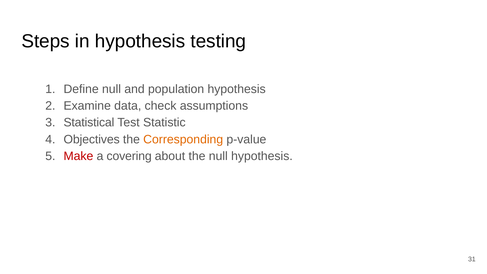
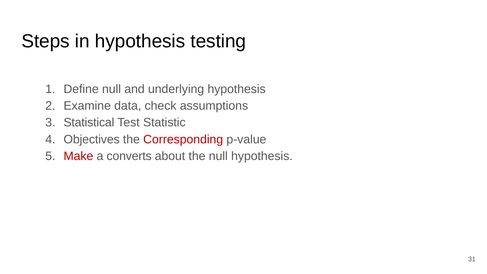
population: population -> underlying (176, 89)
Corresponding colour: orange -> red (183, 139)
covering: covering -> converts (129, 156)
